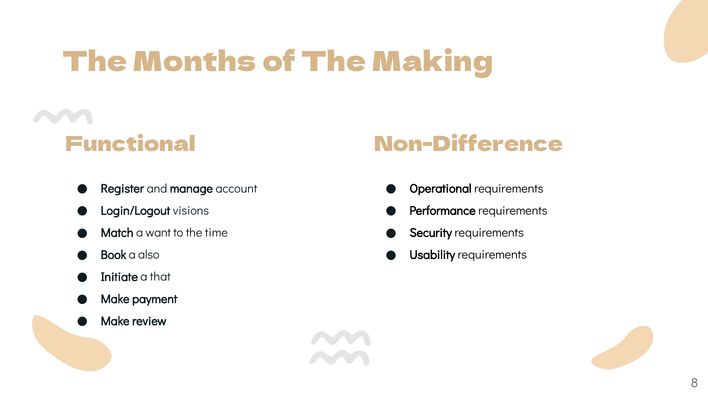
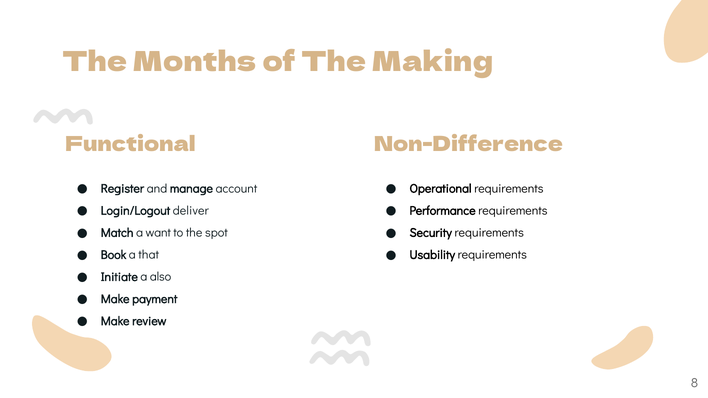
visions: visions -> deliver (191, 211)
time: time -> spot (216, 233)
also: also -> that (149, 255)
that: that -> also (161, 277)
